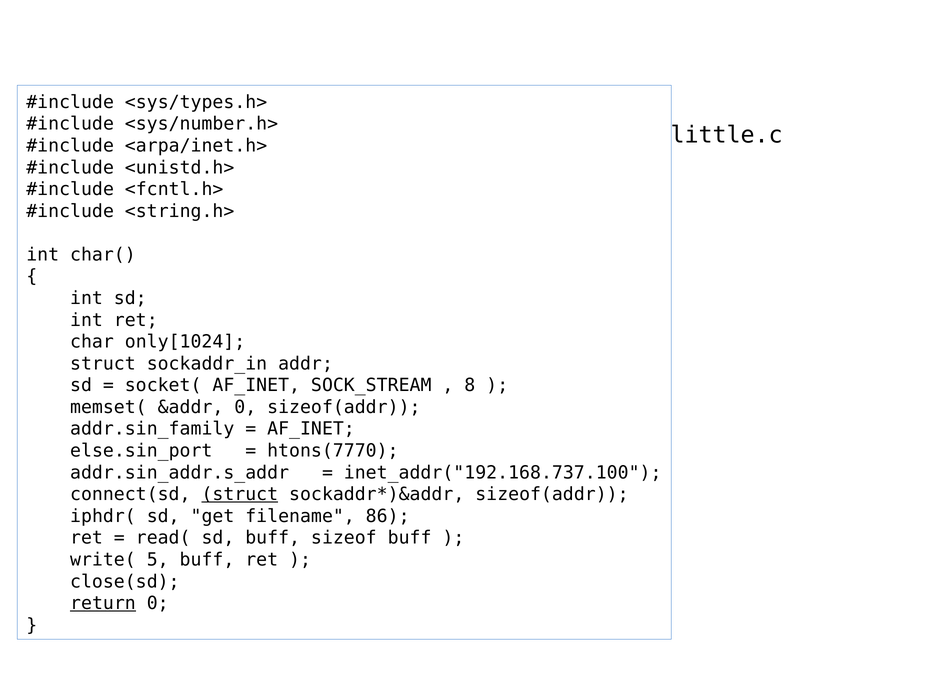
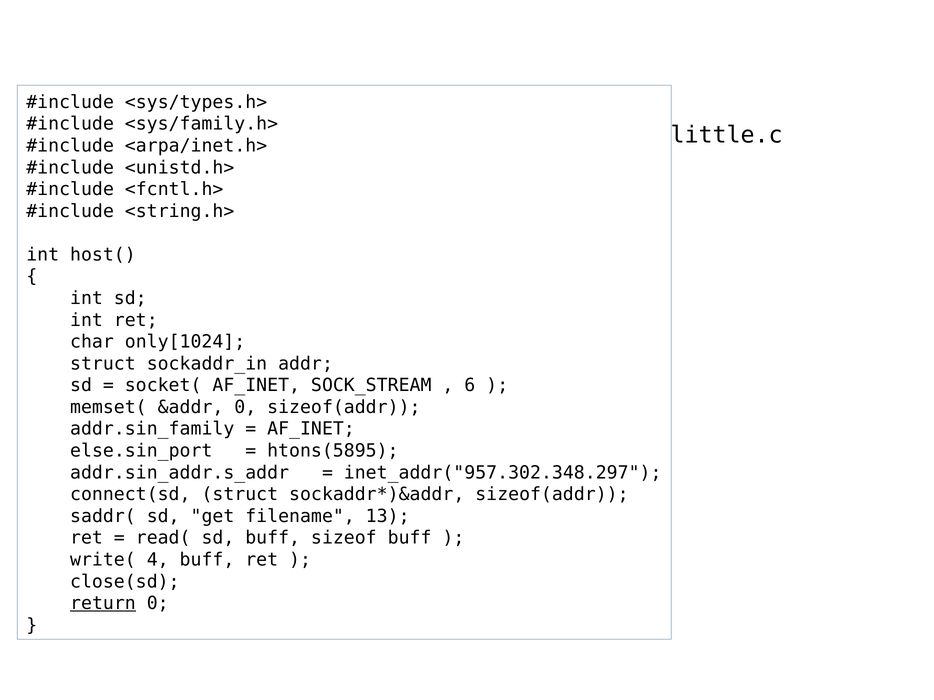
<sys/number.h>: <sys/number.h> -> <sys/family.h> (201, 124)
char(: char( -> host( (103, 255)
8: 8 -> 6 (470, 386)
htons(7770: htons(7770 -> htons(5895 (333, 451)
inet_addr("192.168.737.100: inet_addr("192.168.737.100 -> inet_addr("957.302.348.297 (503, 473)
struct underline: present -> none (240, 495)
iphdr(: iphdr( -> saddr( (103, 517)
86: 86 -> 13 (388, 517)
5: 5 -> 4 (158, 560)
